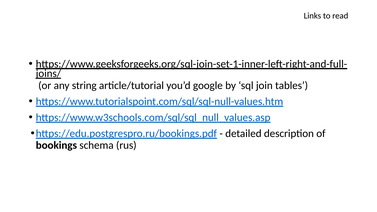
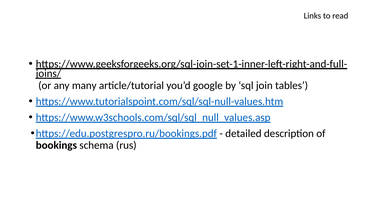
string: string -> many (84, 85)
